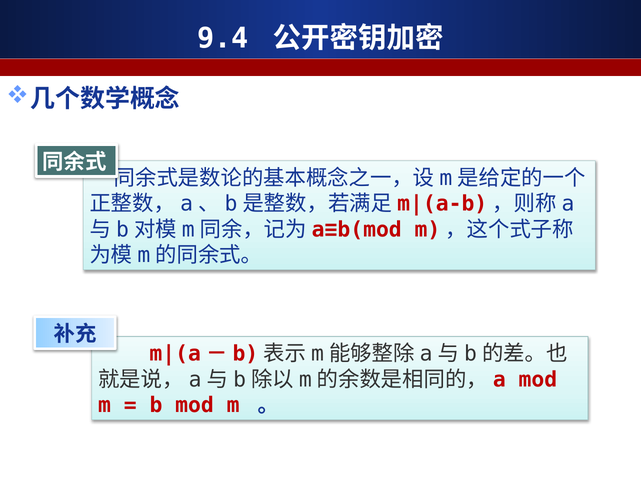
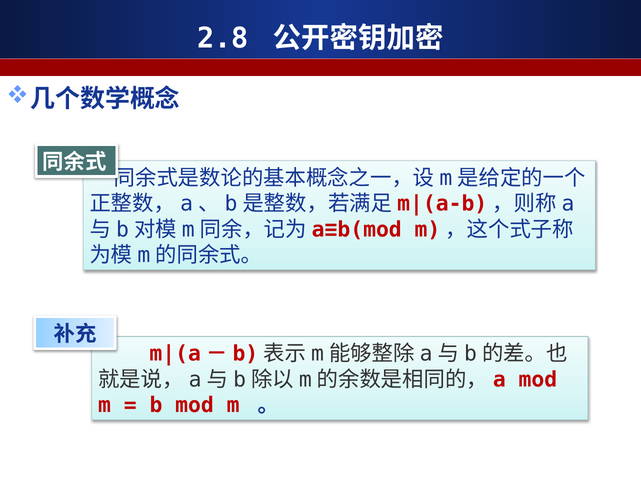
9.4: 9.4 -> 2.8 (223, 38)
